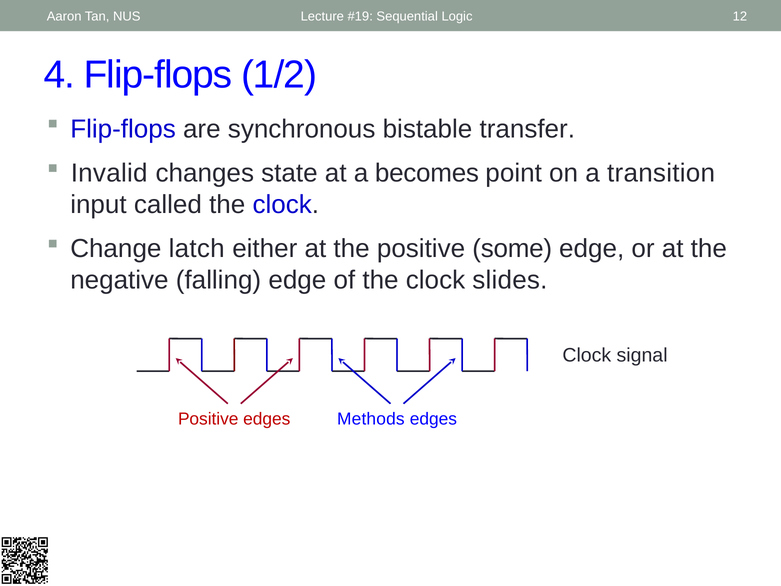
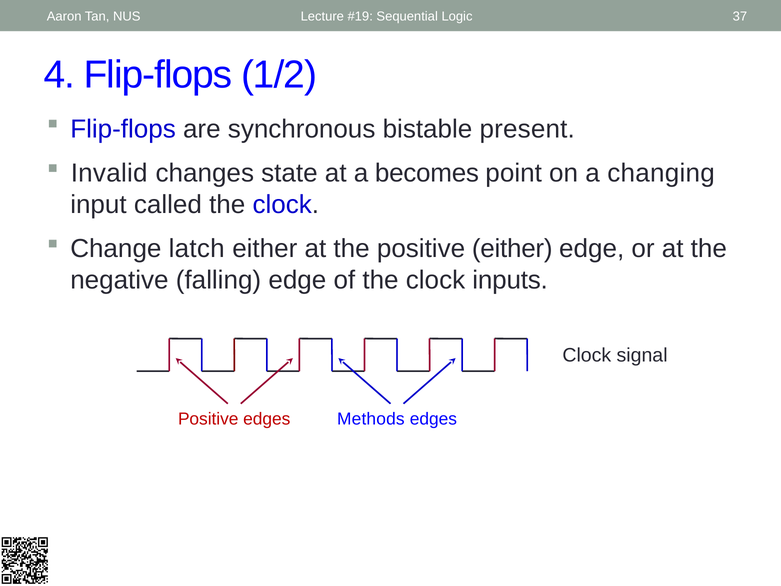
12: 12 -> 37 (740, 16)
transfer: transfer -> present (527, 129)
transition: transition -> changing (661, 173)
positive some: some -> either (512, 249)
slides: slides -> inputs (510, 280)
